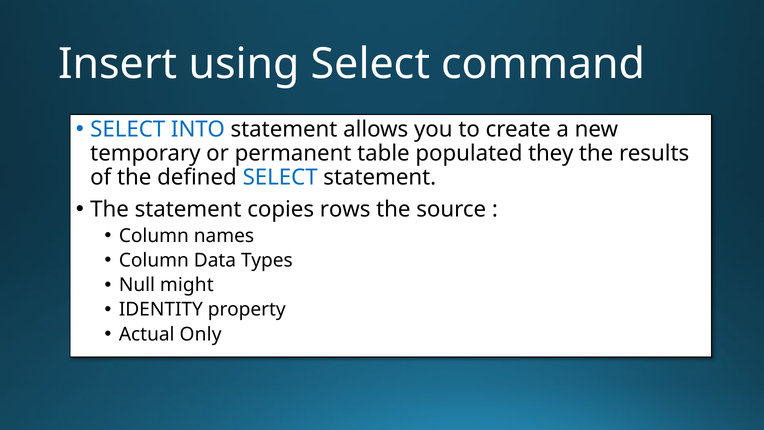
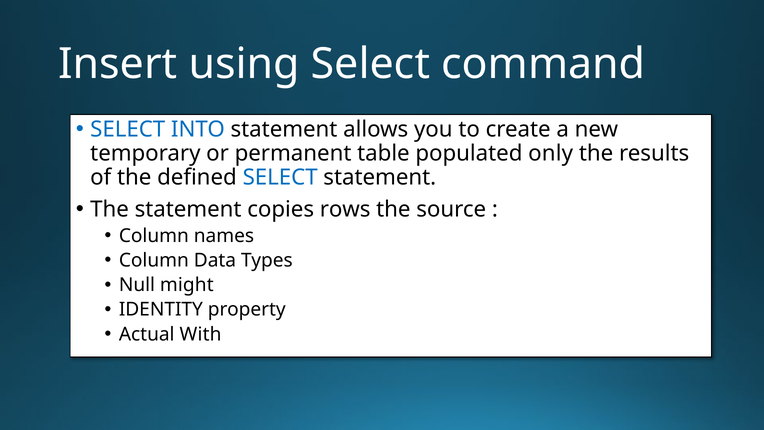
they: they -> only (551, 153)
Only: Only -> With (201, 334)
